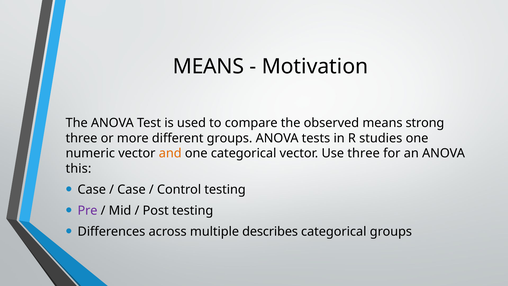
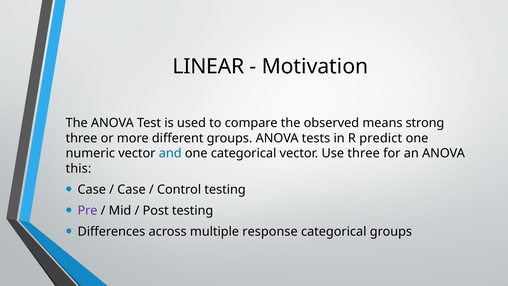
MEANS: MEANS -> LINEAR (208, 67)
studies: studies -> predict (381, 138)
and colour: orange -> blue (170, 153)
describes: describes -> response (270, 231)
